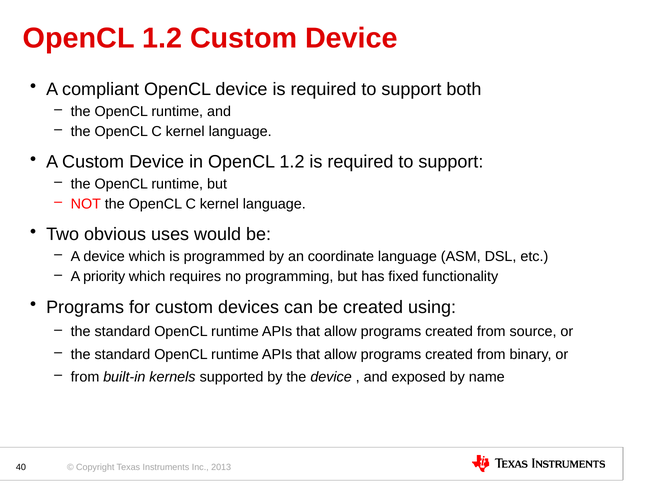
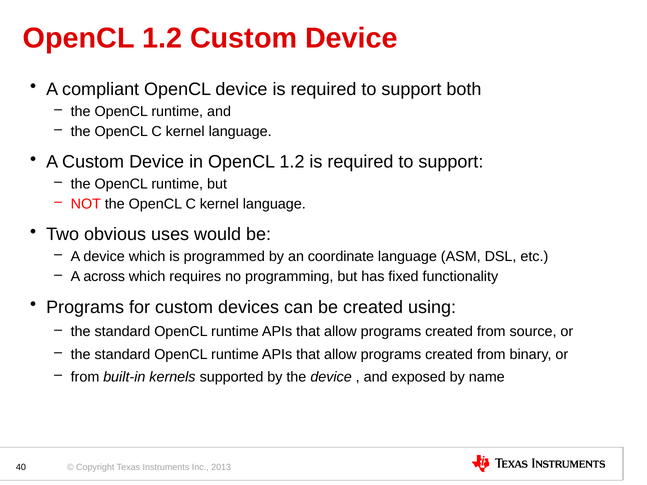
priority: priority -> across (104, 277)
